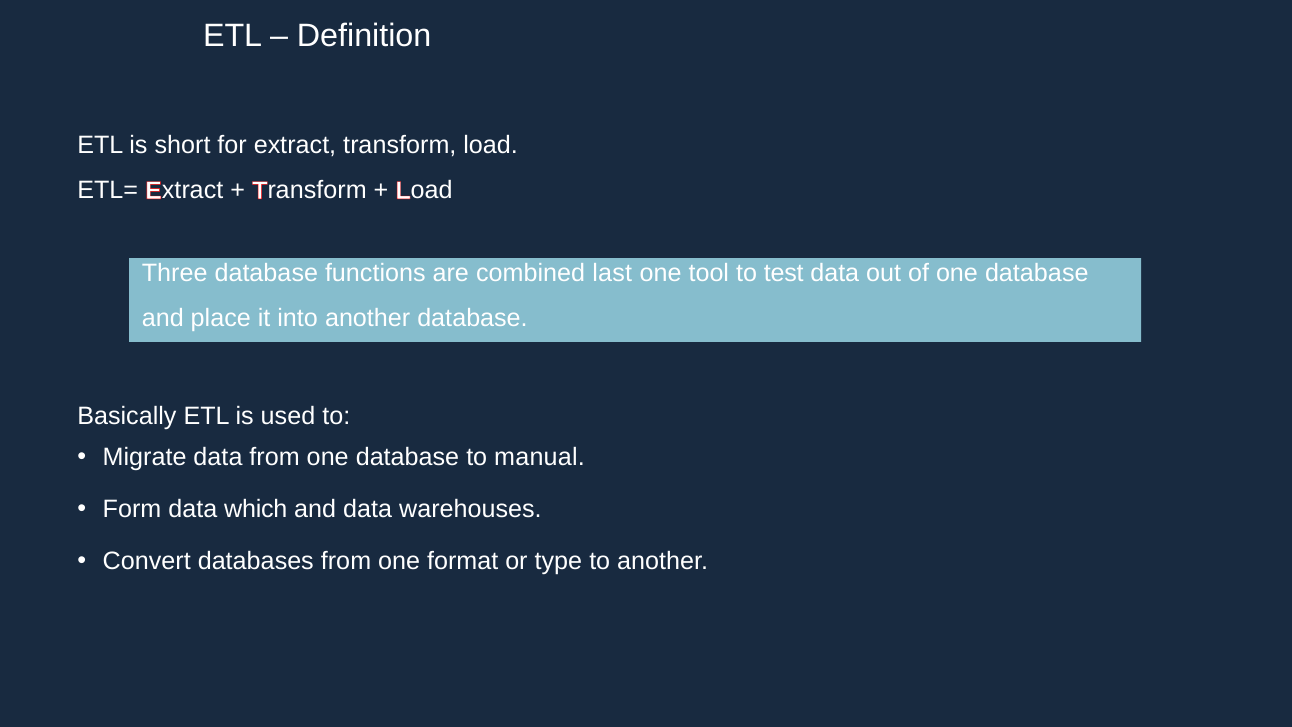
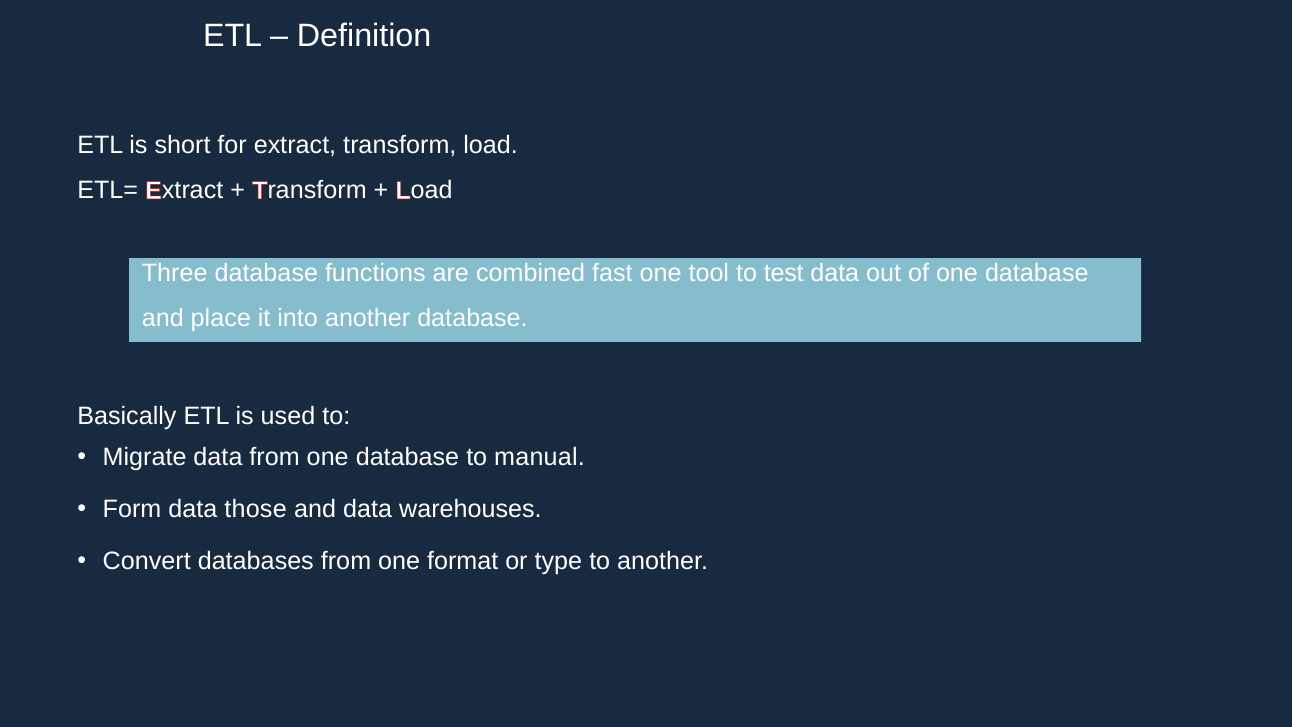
last: last -> fast (612, 273)
which: which -> those (256, 509)
